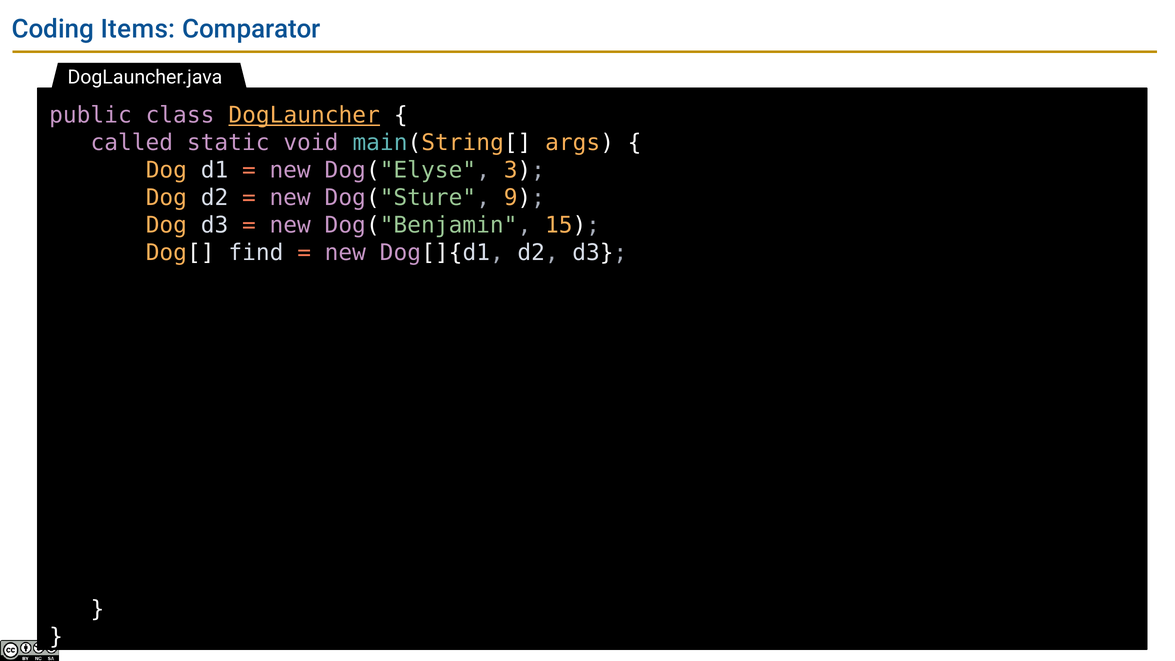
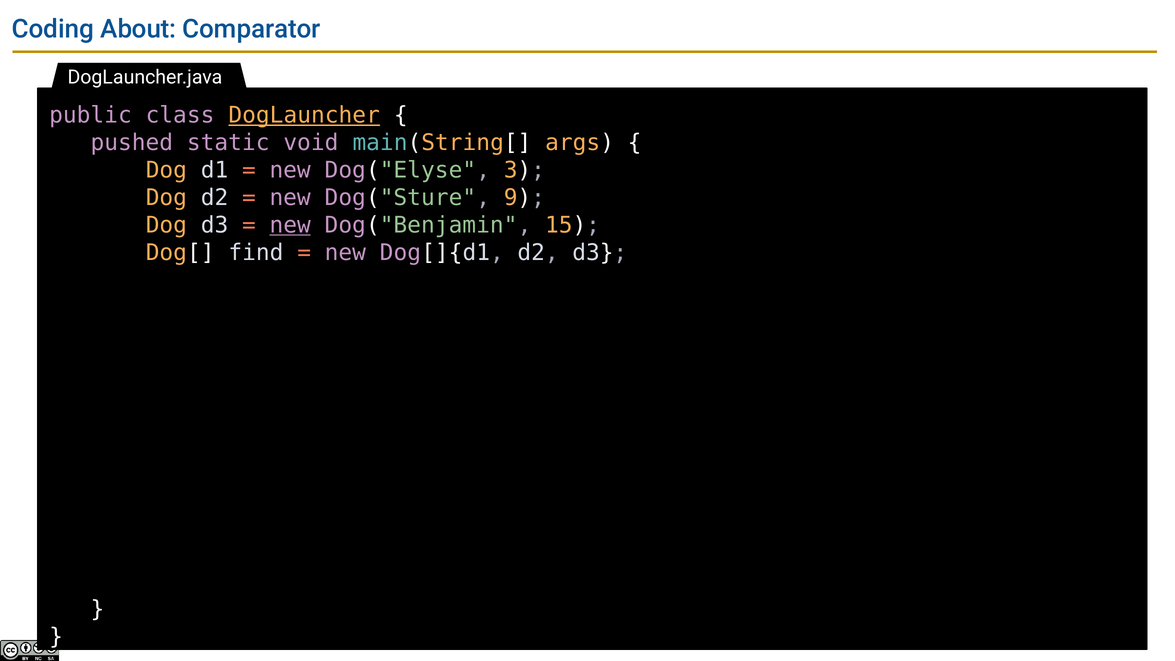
Items: Items -> About (138, 29)
called: called -> pushed (132, 143)
new underline: none -> present (290, 225)
